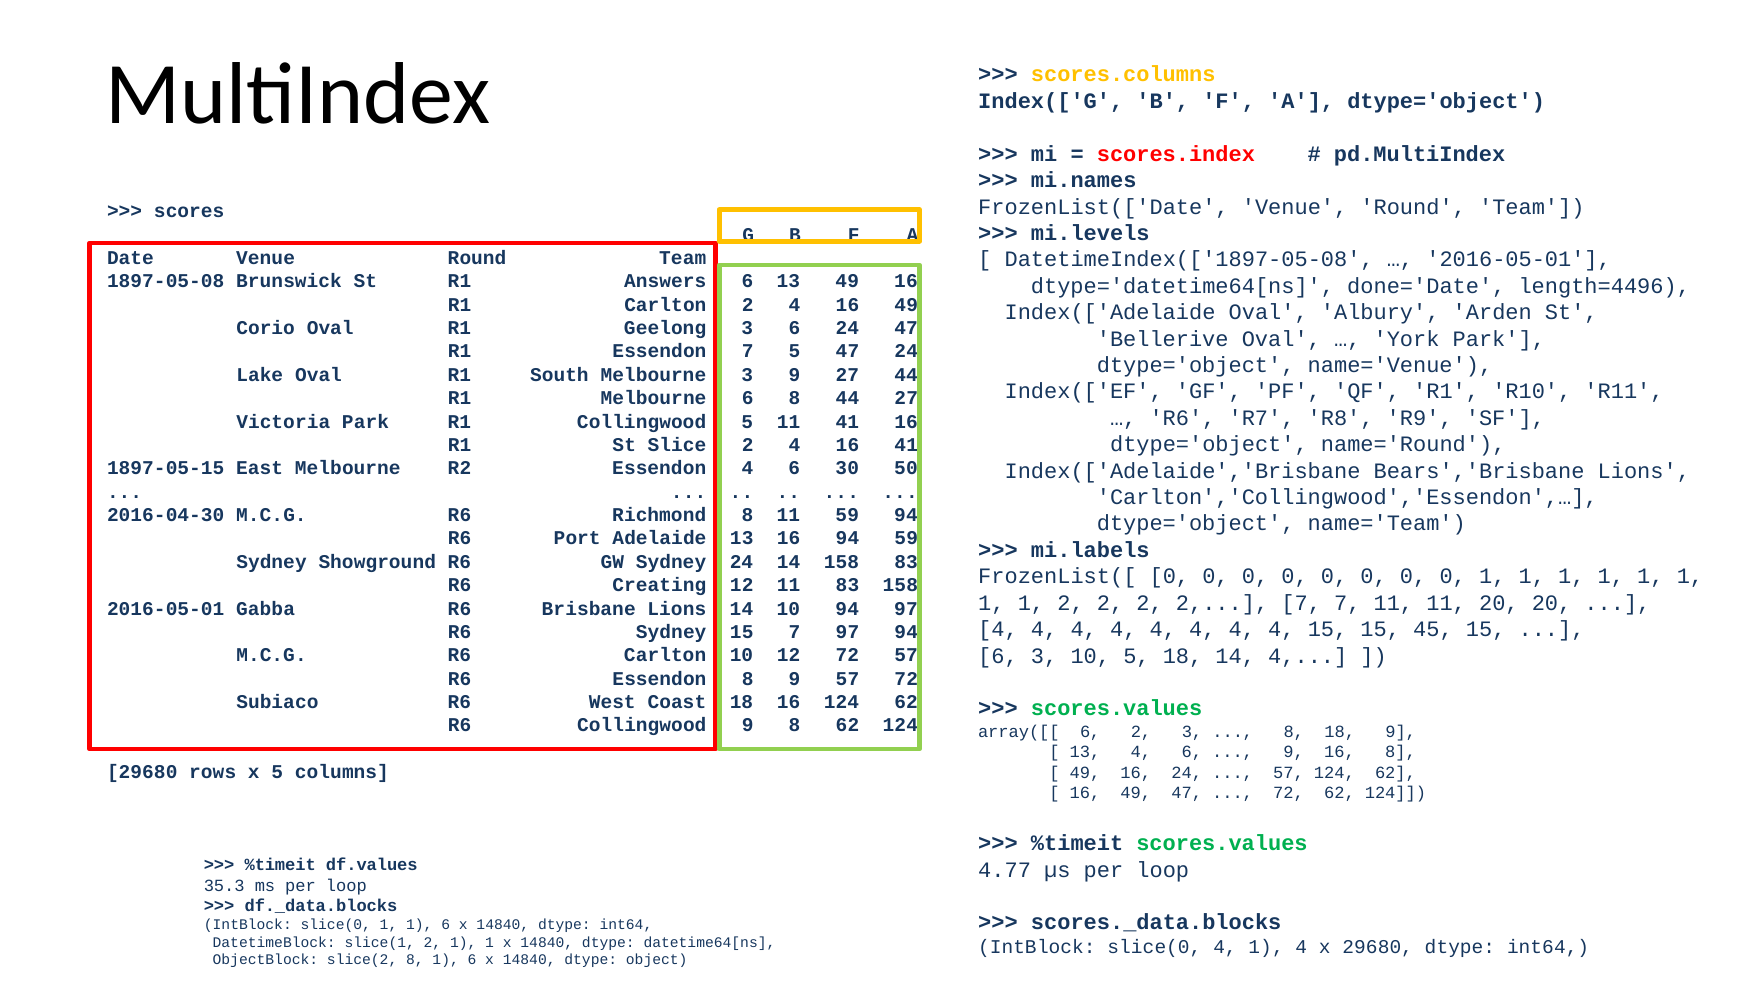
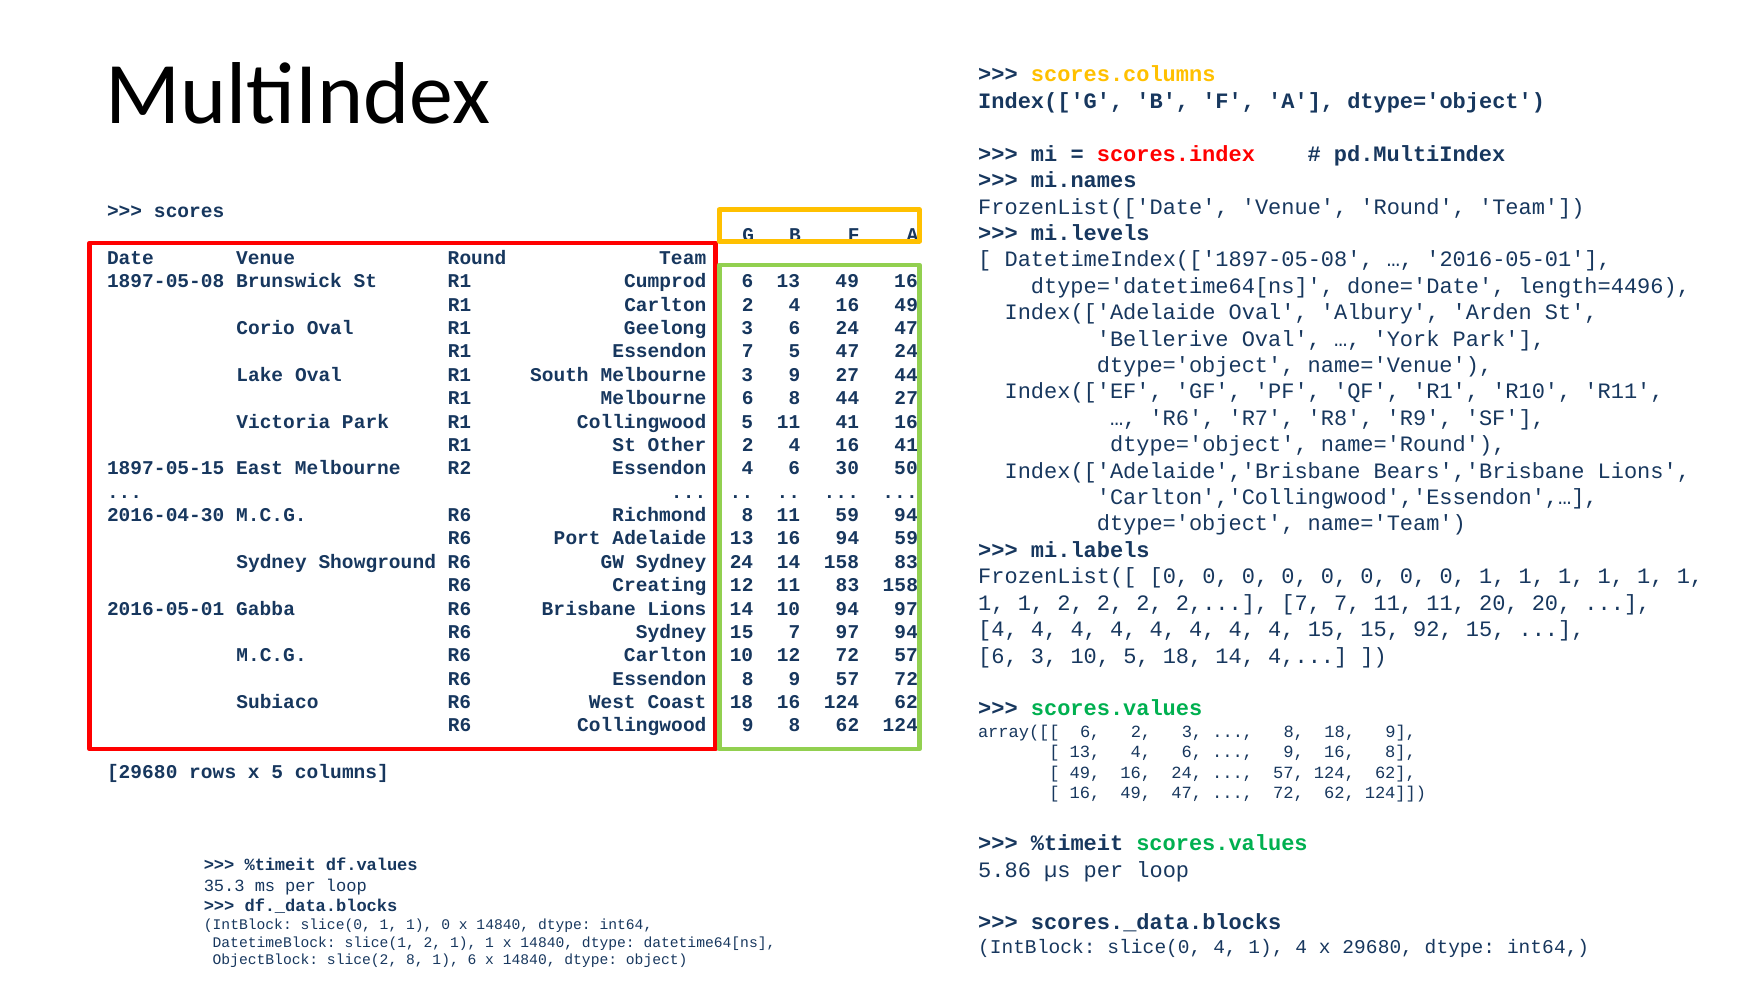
Answers: Answers -> Cumprod (665, 281)
Slice: Slice -> Other (677, 445)
45: 45 -> 92 (1433, 629)
4.77: 4.77 -> 5.86 (1005, 870)
1 1 6: 6 -> 0 (446, 925)
